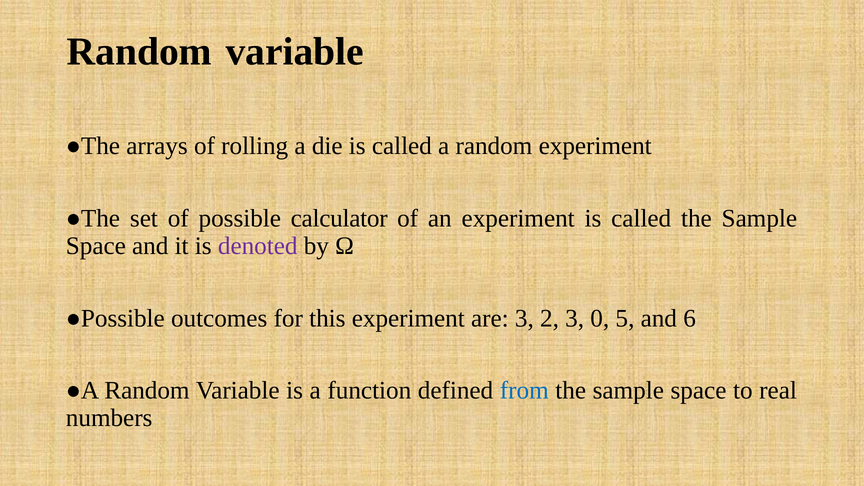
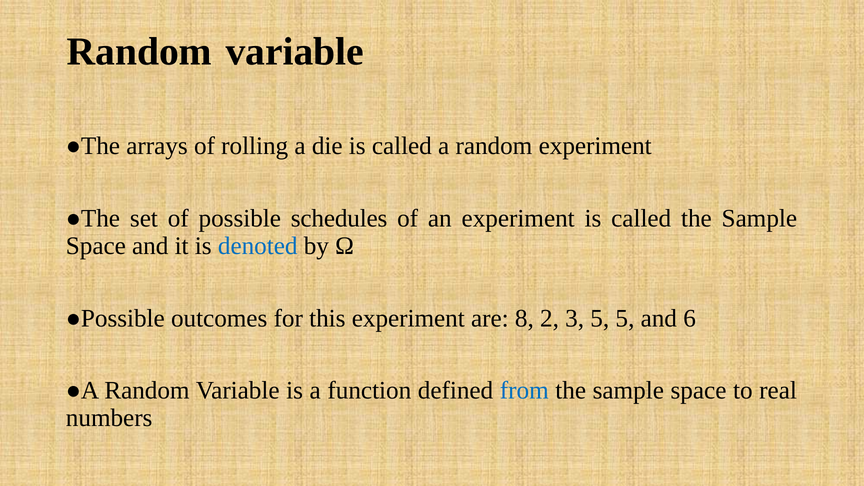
calculator: calculator -> schedules (339, 219)
denoted colour: purple -> blue (258, 246)
are 3: 3 -> 8 (524, 318)
3 0: 0 -> 5 (600, 318)
